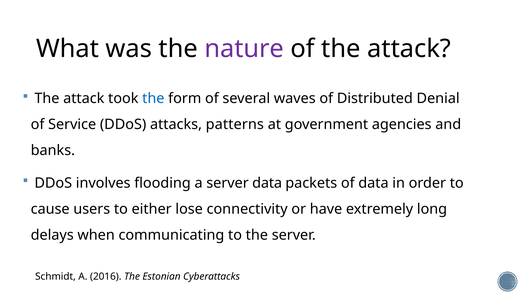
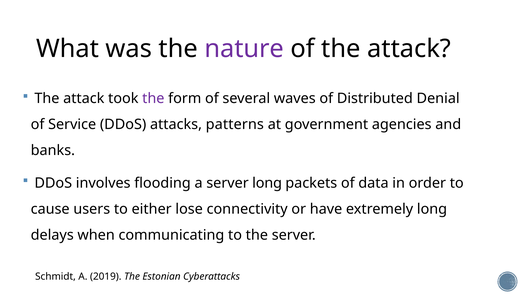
the colour: blue -> purple (153, 99)
server data: data -> long (267, 183)
2016: 2016 -> 2019 (106, 277)
